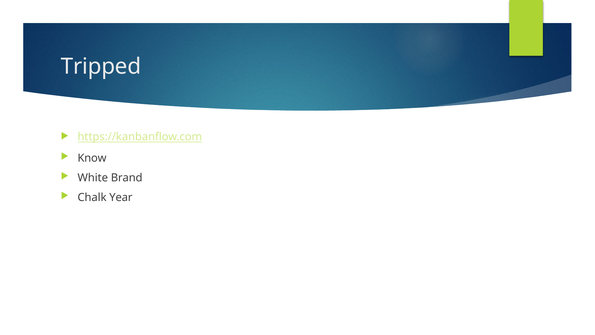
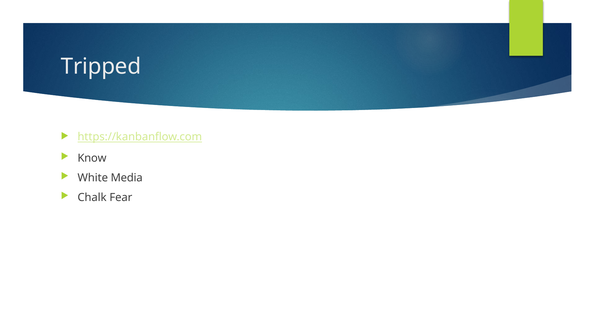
Brand: Brand -> Media (127, 178)
Year: Year -> Fear (121, 197)
